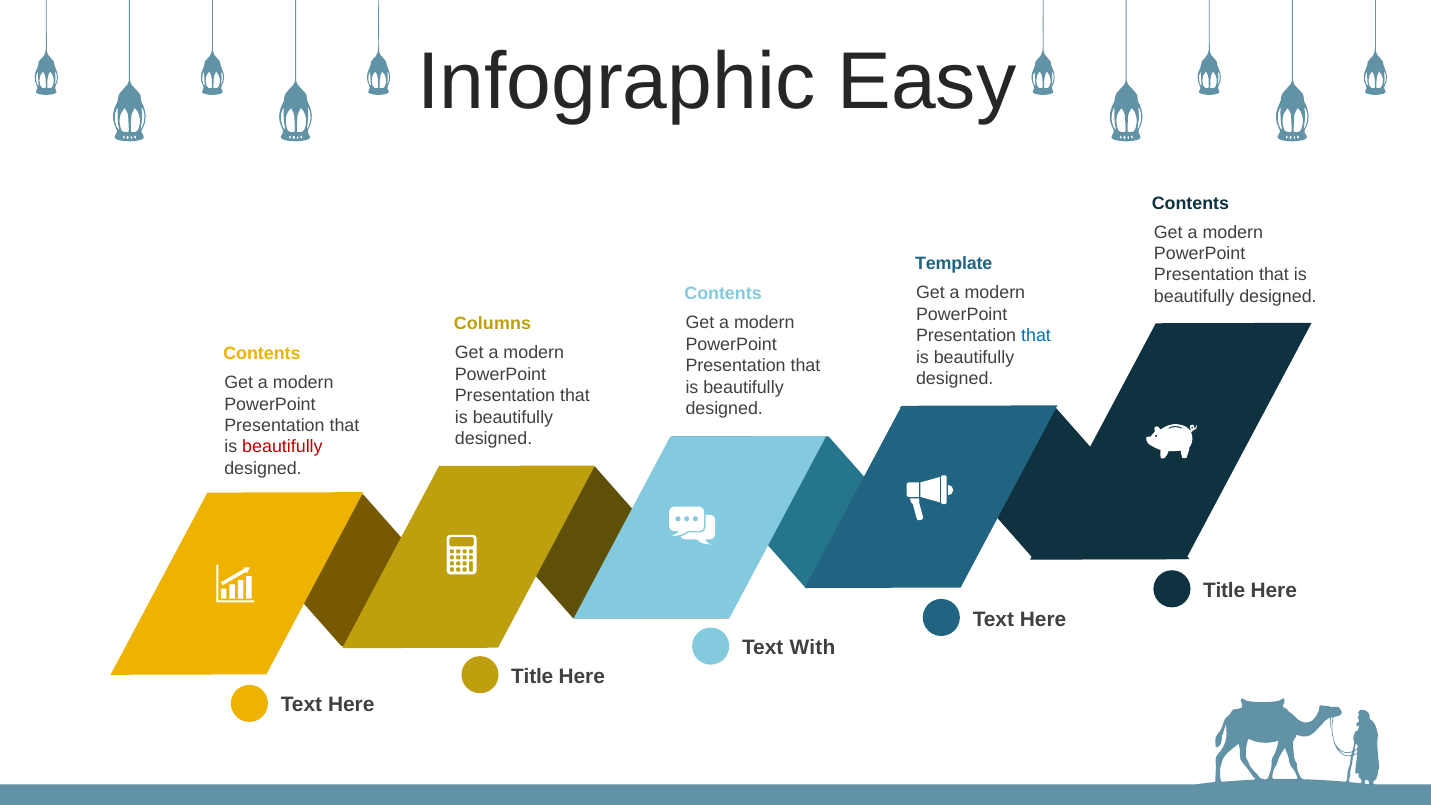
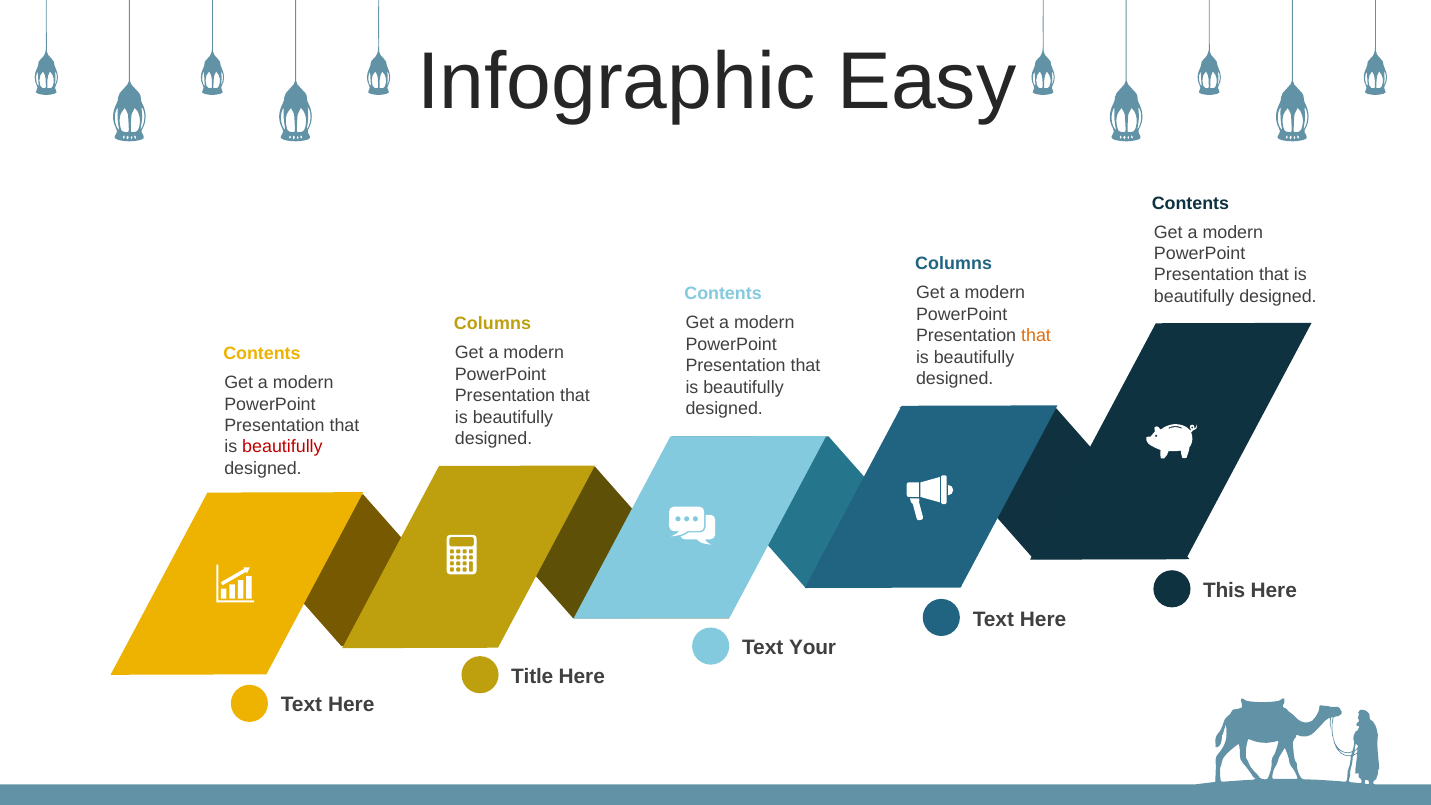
Template: Template -> Columns (954, 264)
that colour: blue -> orange (1036, 336)
Title: Title -> This (1224, 590)
With: With -> Your (813, 648)
